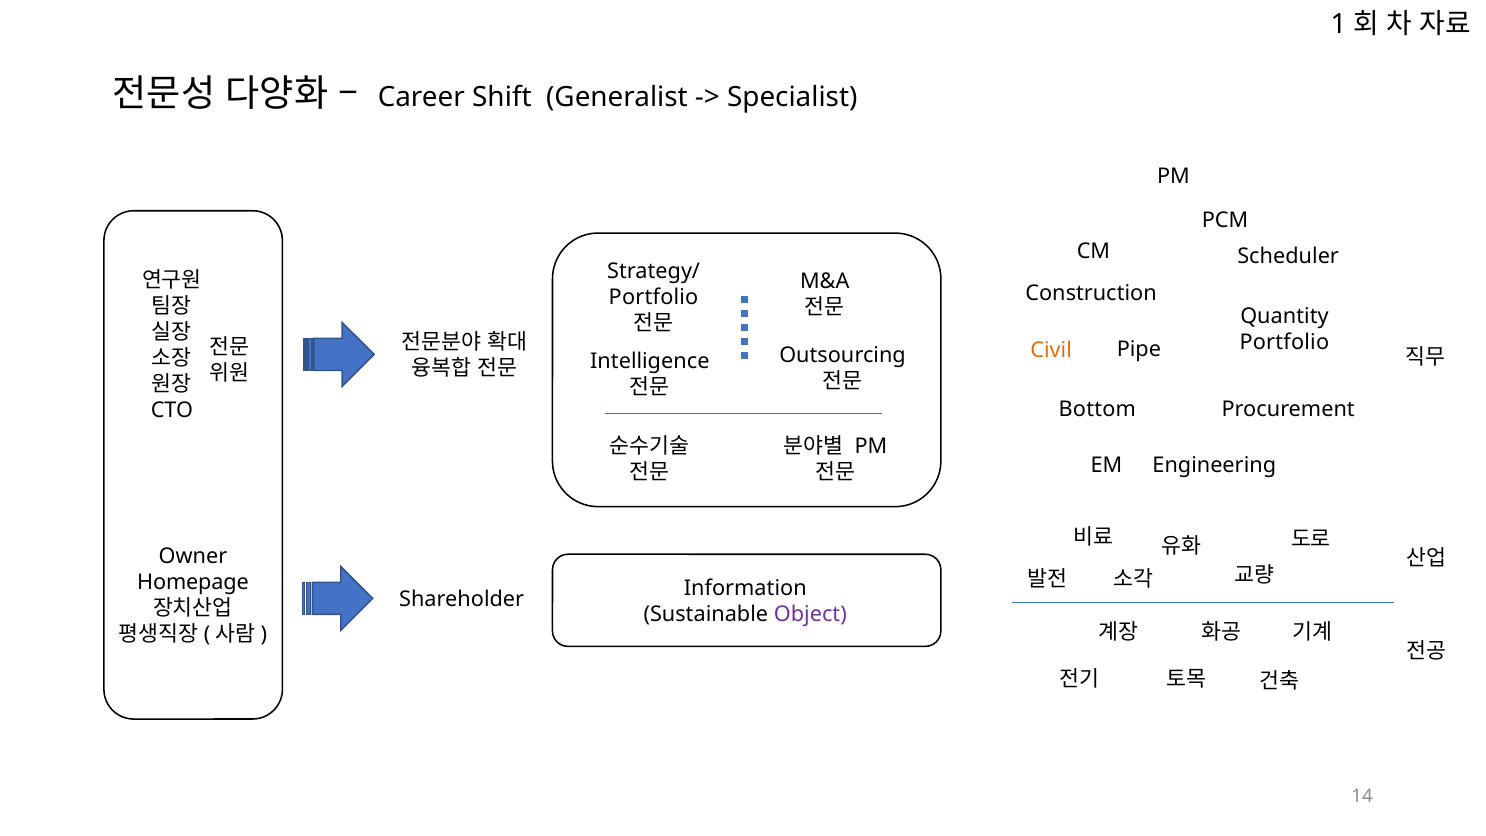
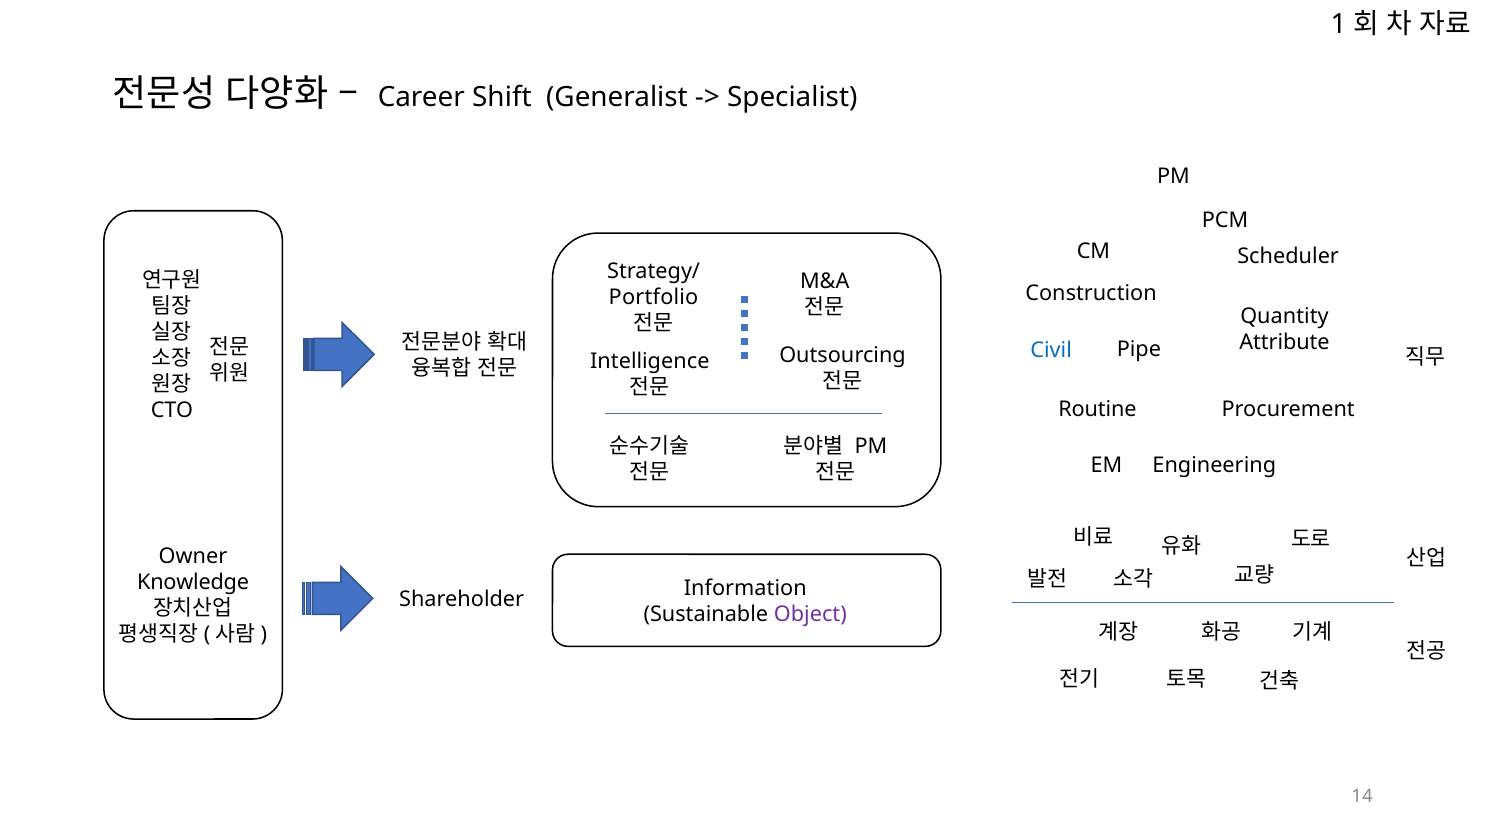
Portfolio: Portfolio -> Attribute (1284, 343)
Civil colour: orange -> blue (1051, 350)
Bottom: Bottom -> Routine (1097, 410)
Homepage: Homepage -> Knowledge (193, 582)
